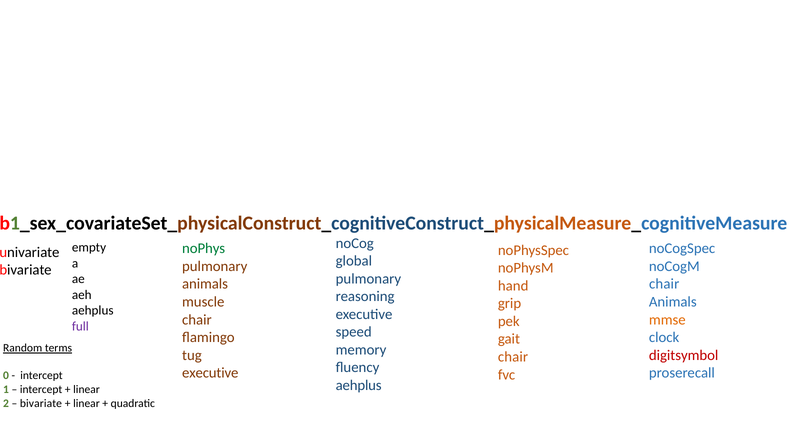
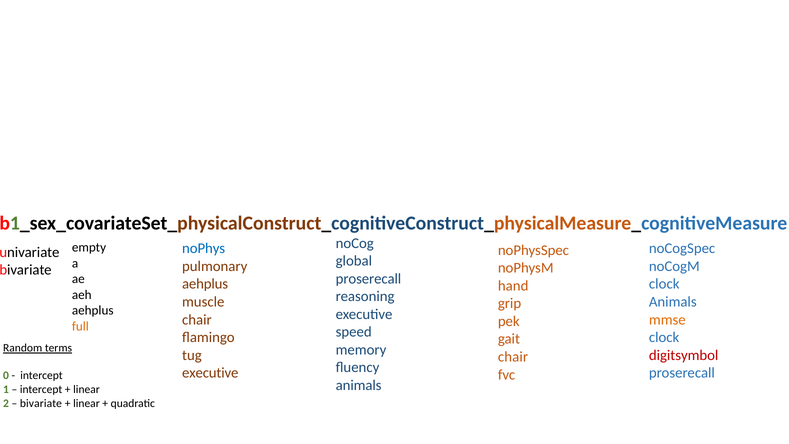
noPhys colour: green -> blue (204, 248)
pulmonary: pulmonary -> proserecall (368, 279)
animals: animals -> aehplus (205, 284)
chair: chair -> clock (664, 284)
full colour: purple -> orange (80, 326)
aehplus: aehplus -> animals (359, 385)
